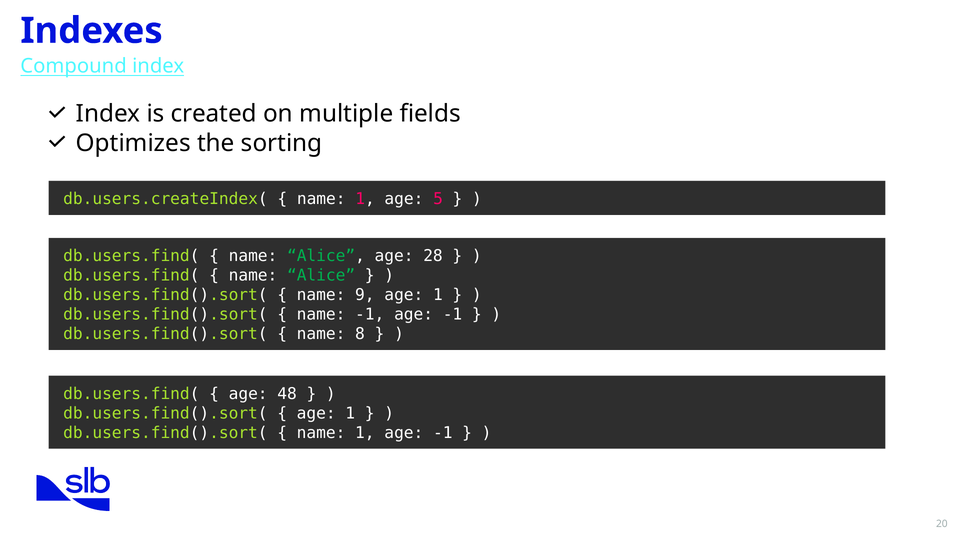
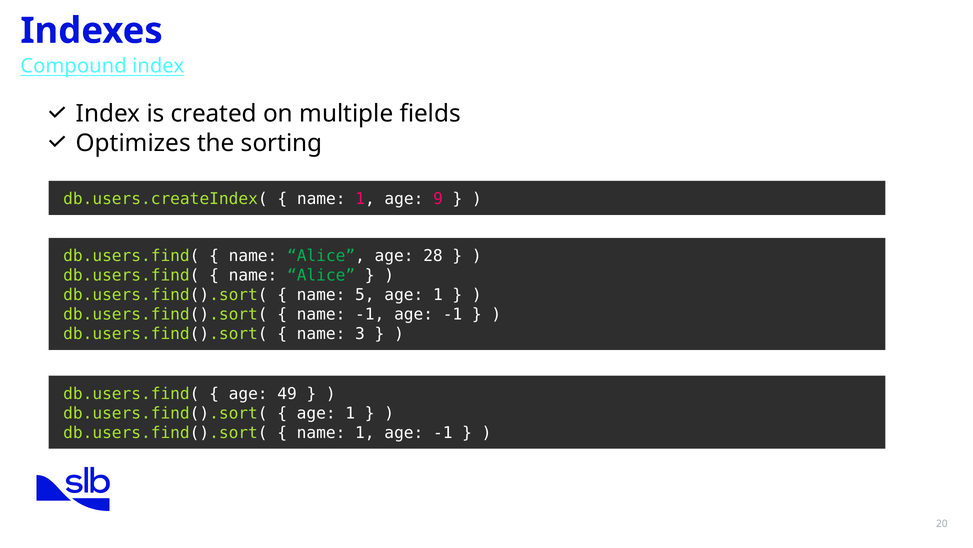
5: 5 -> 9 (438, 199)
9: 9 -> 5 (365, 295)
8: 8 -> 3 (360, 334)
48: 48 -> 49 (287, 393)
